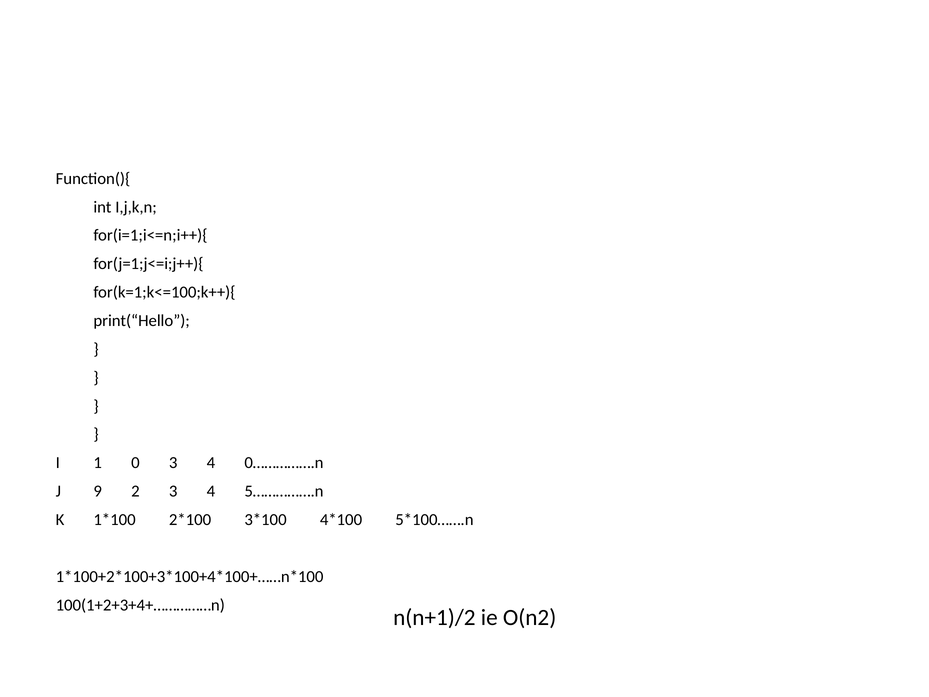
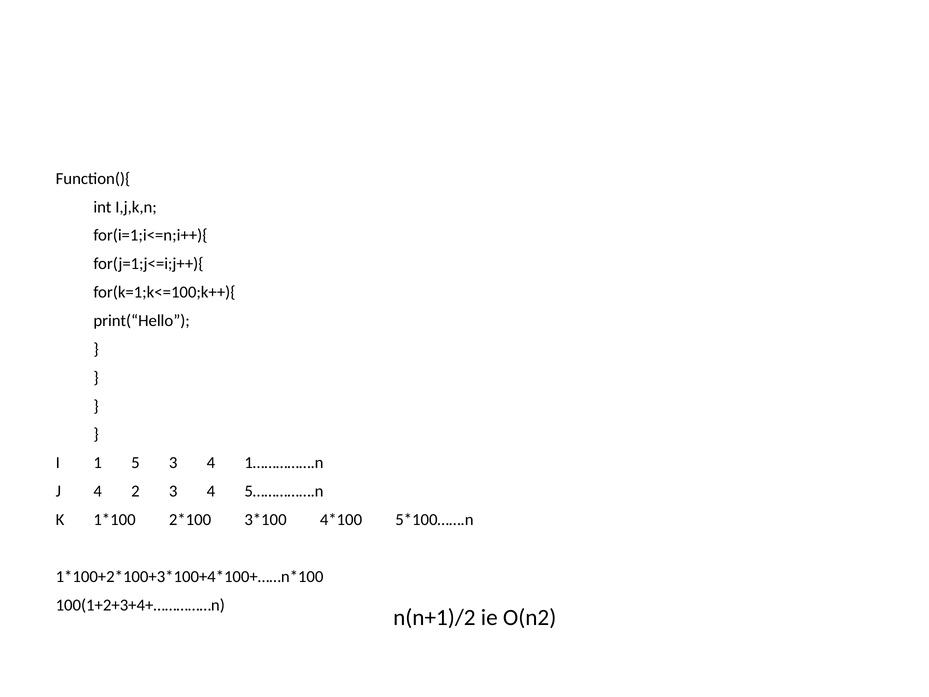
0: 0 -> 5 (135, 463)
0…………….n: 0…………….n -> 1…………….n (284, 463)
J 9: 9 -> 4 (98, 491)
